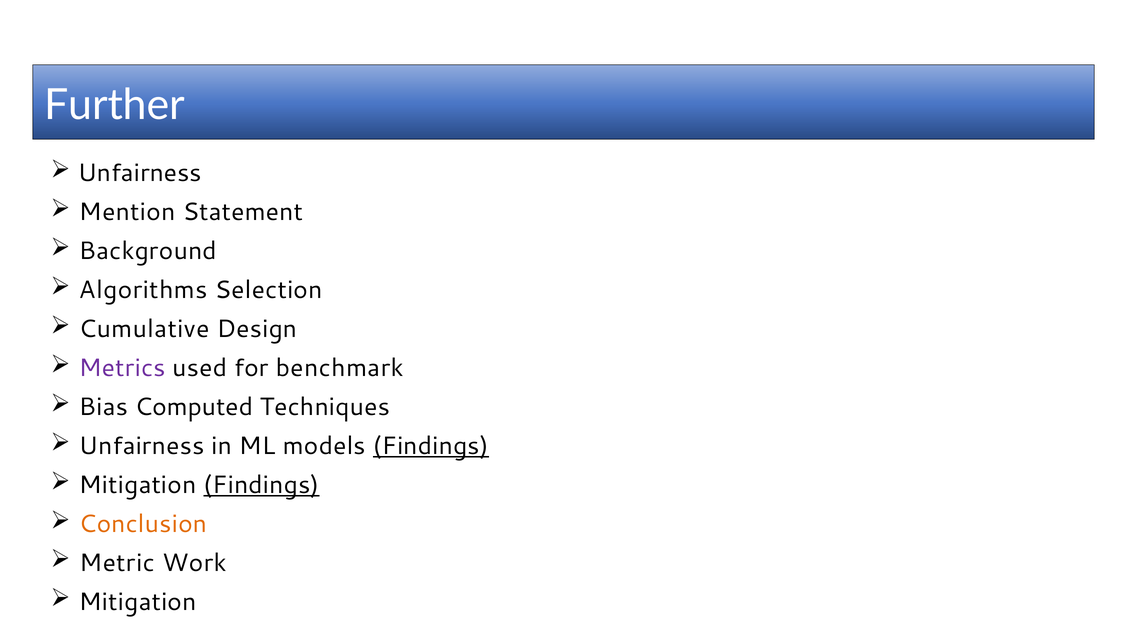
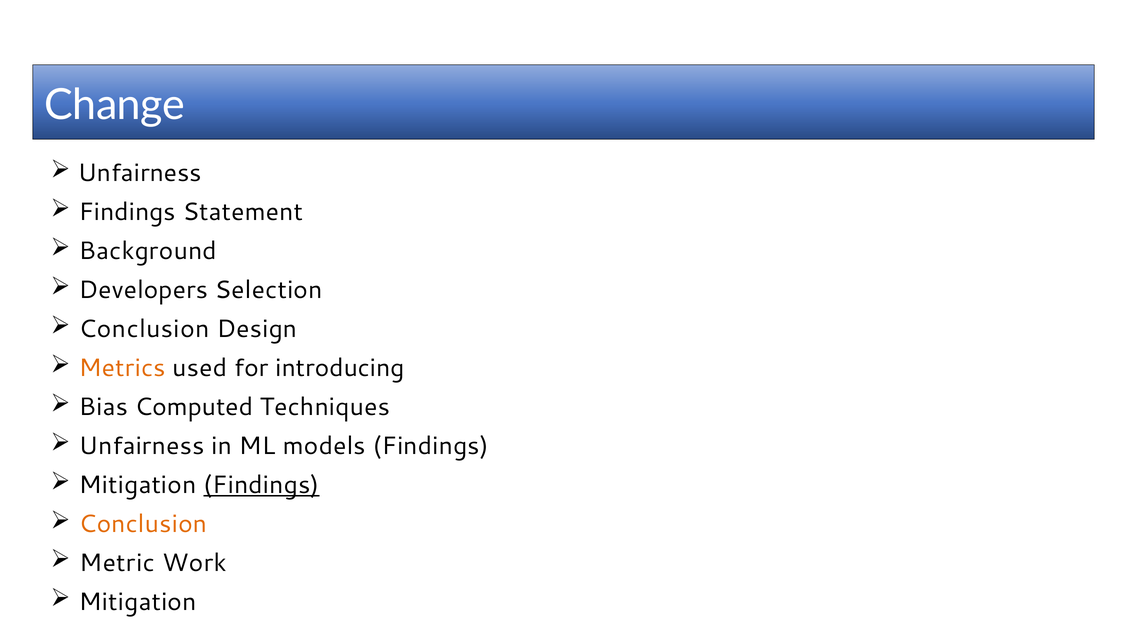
Further: Further -> Change (115, 105)
Mention: Mention -> Findings (127, 212)
Algorithms: Algorithms -> Developers (144, 290)
Cumulative: Cumulative -> Conclusion (144, 329)
Metrics colour: purple -> orange (122, 368)
benchmark: benchmark -> introducing (340, 368)
Findings underline: present -> none (431, 446)
